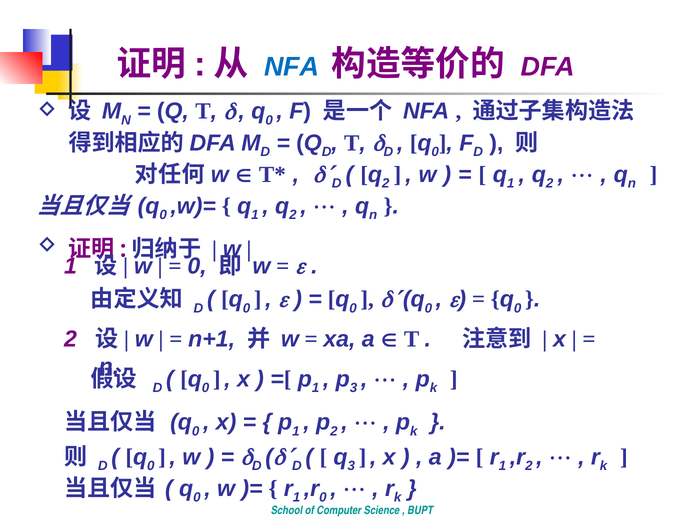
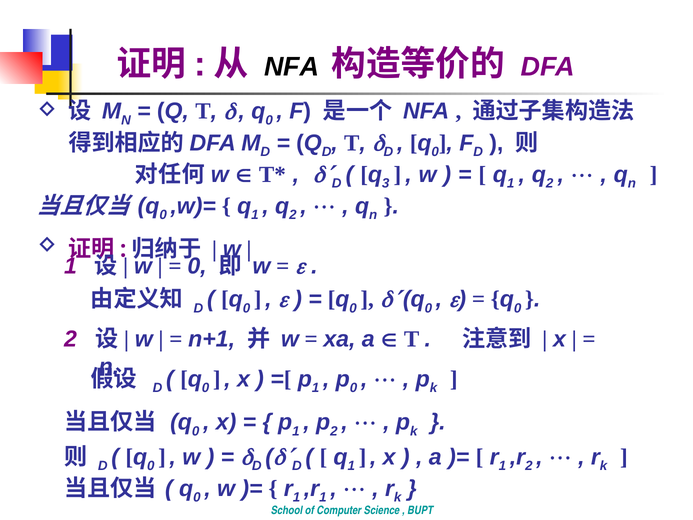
NFA colour: blue -> black (292, 67)
2: 2 -> 3 (386, 183)
3: 3 -> 0 (354, 388)
3: 3 -> 1 (351, 466)
0: 0 -> 1 (323, 497)
